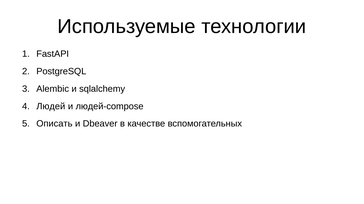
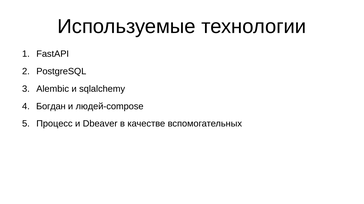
Людей: Людей -> Богдан (51, 107)
Описать: Описать -> Процесс (54, 124)
